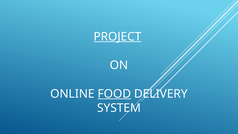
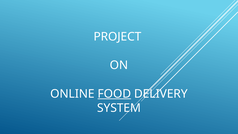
PROJECT underline: present -> none (117, 37)
